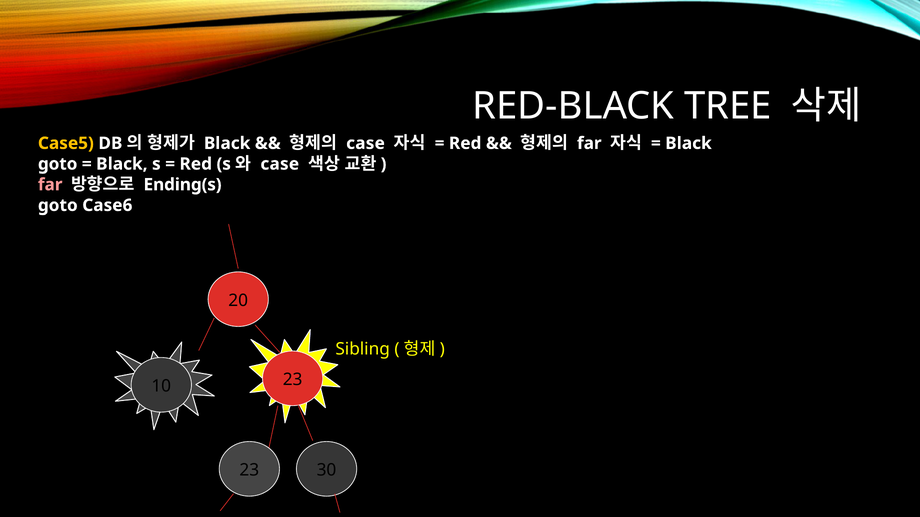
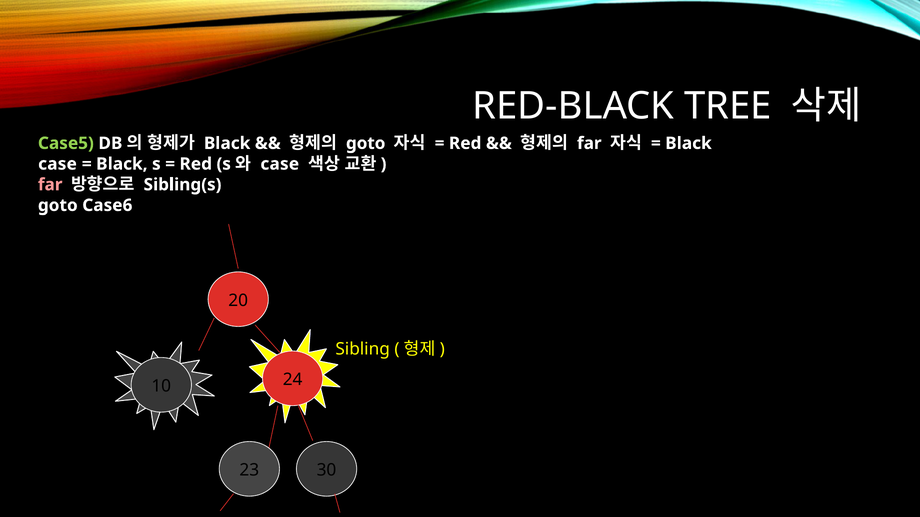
Case5 colour: yellow -> light green (66, 143)
case: case -> goto (366, 143)
goto: goto -> case (57, 164)
Ending(s: Ending(s -> Sibling(s (183, 185)
10 23: 23 -> 24 (293, 380)
